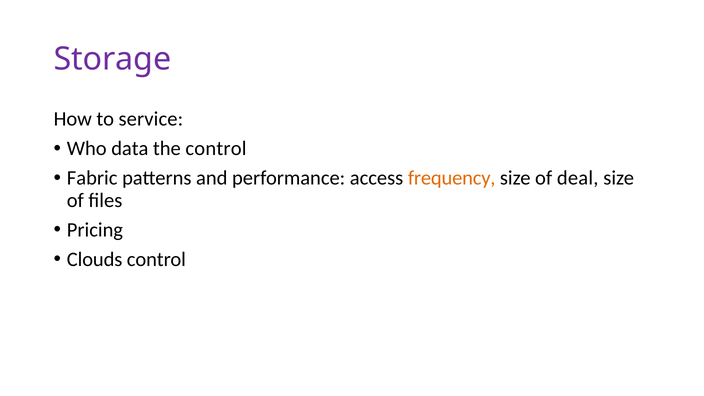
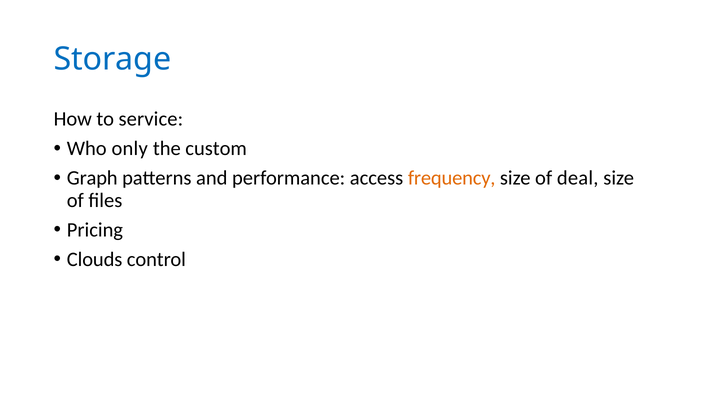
Storage colour: purple -> blue (113, 59)
data: data -> only (130, 149)
the control: control -> custom (216, 149)
Fabric: Fabric -> Graph (92, 178)
